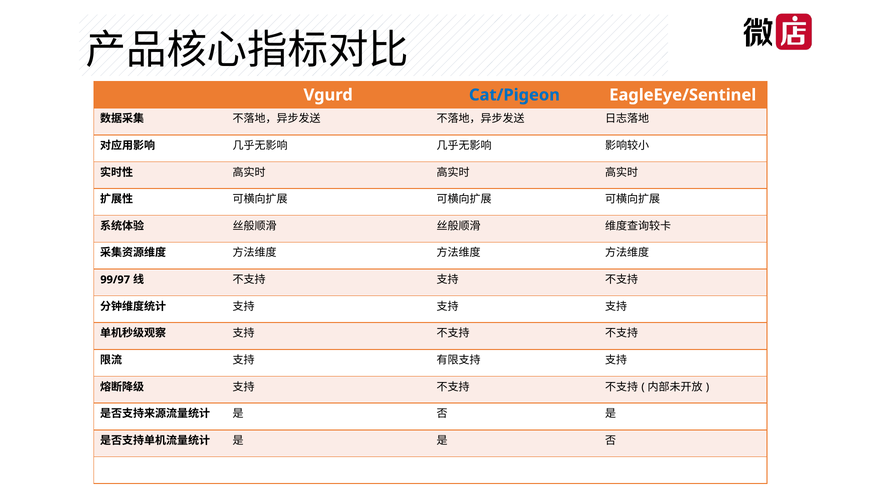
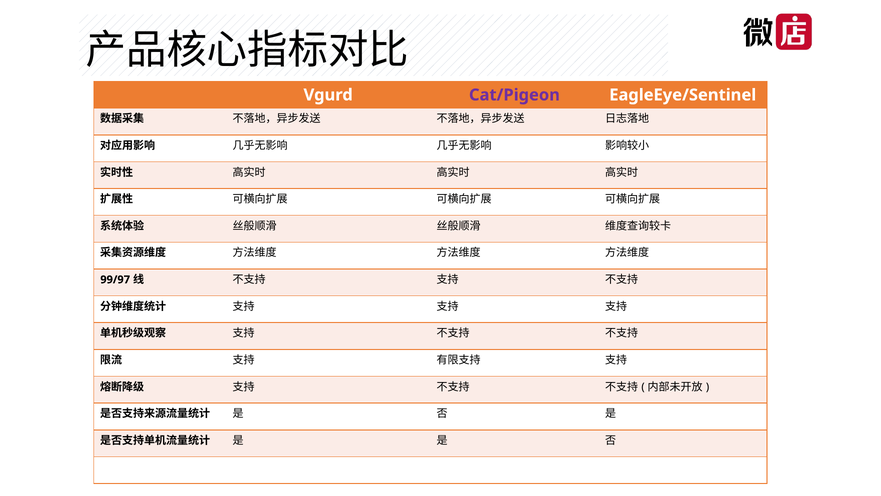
Cat/Pigeon colour: blue -> purple (514, 95)
